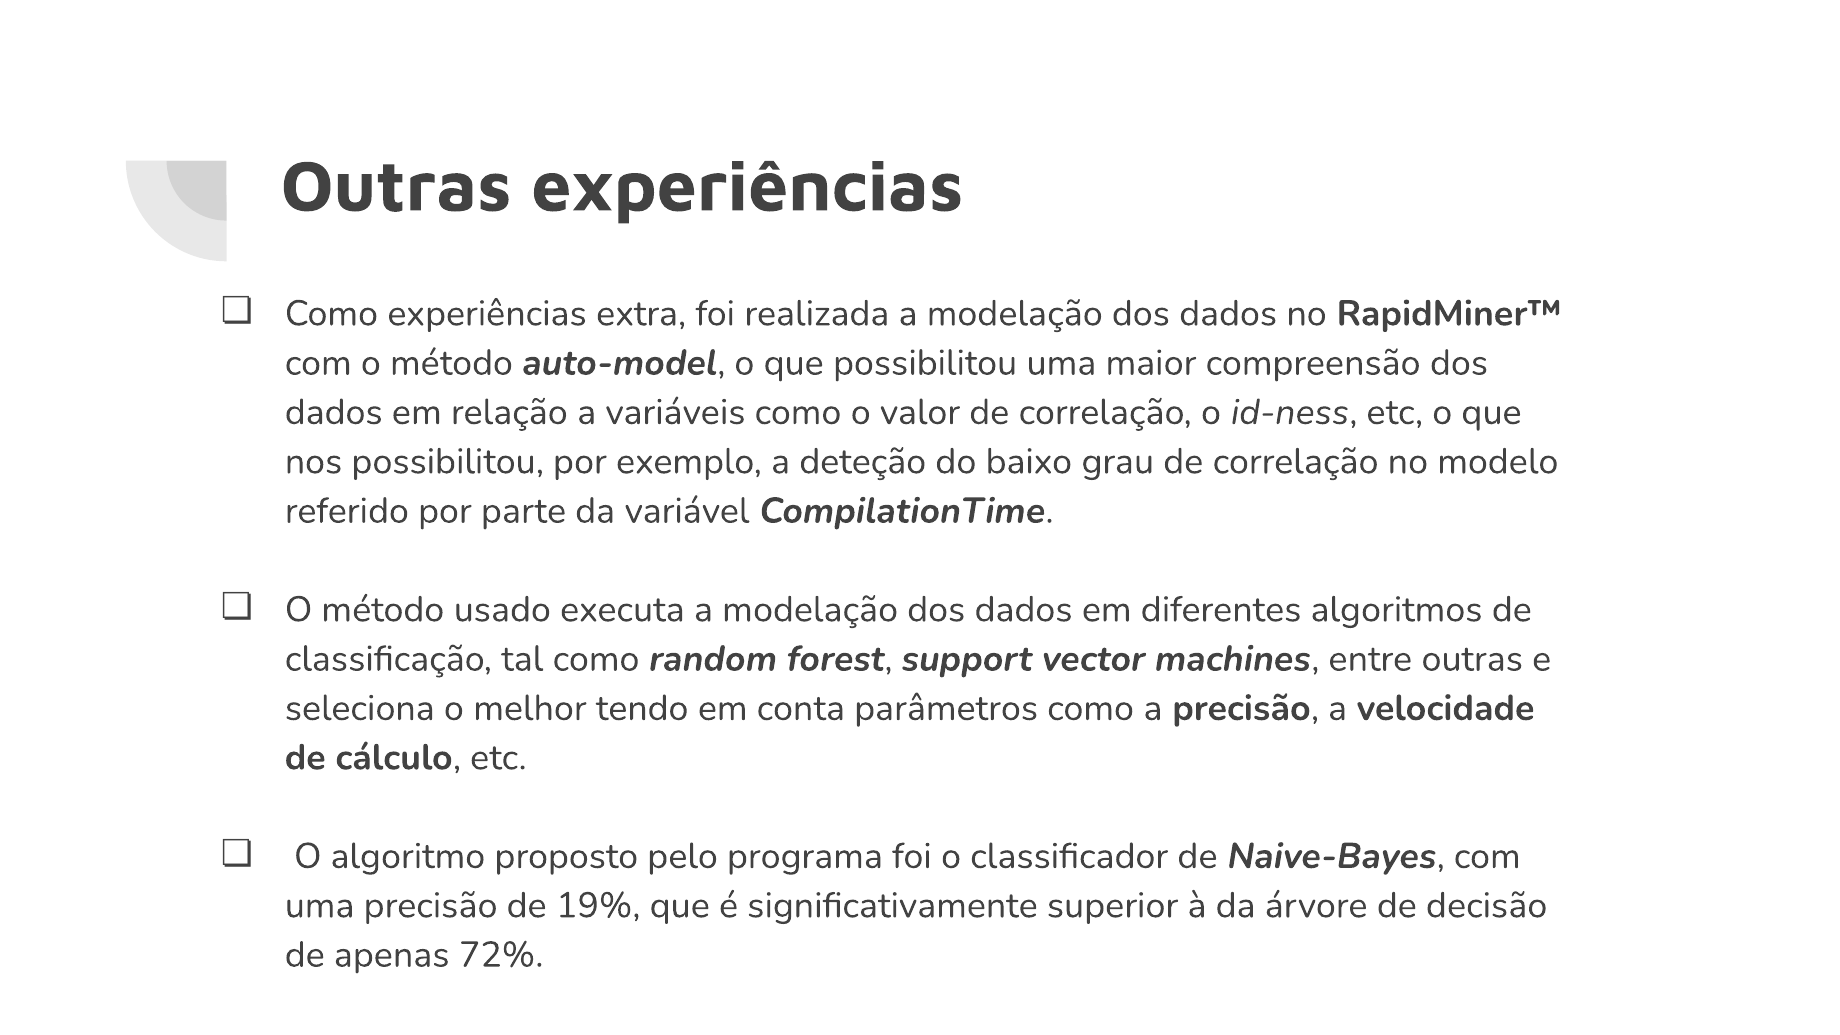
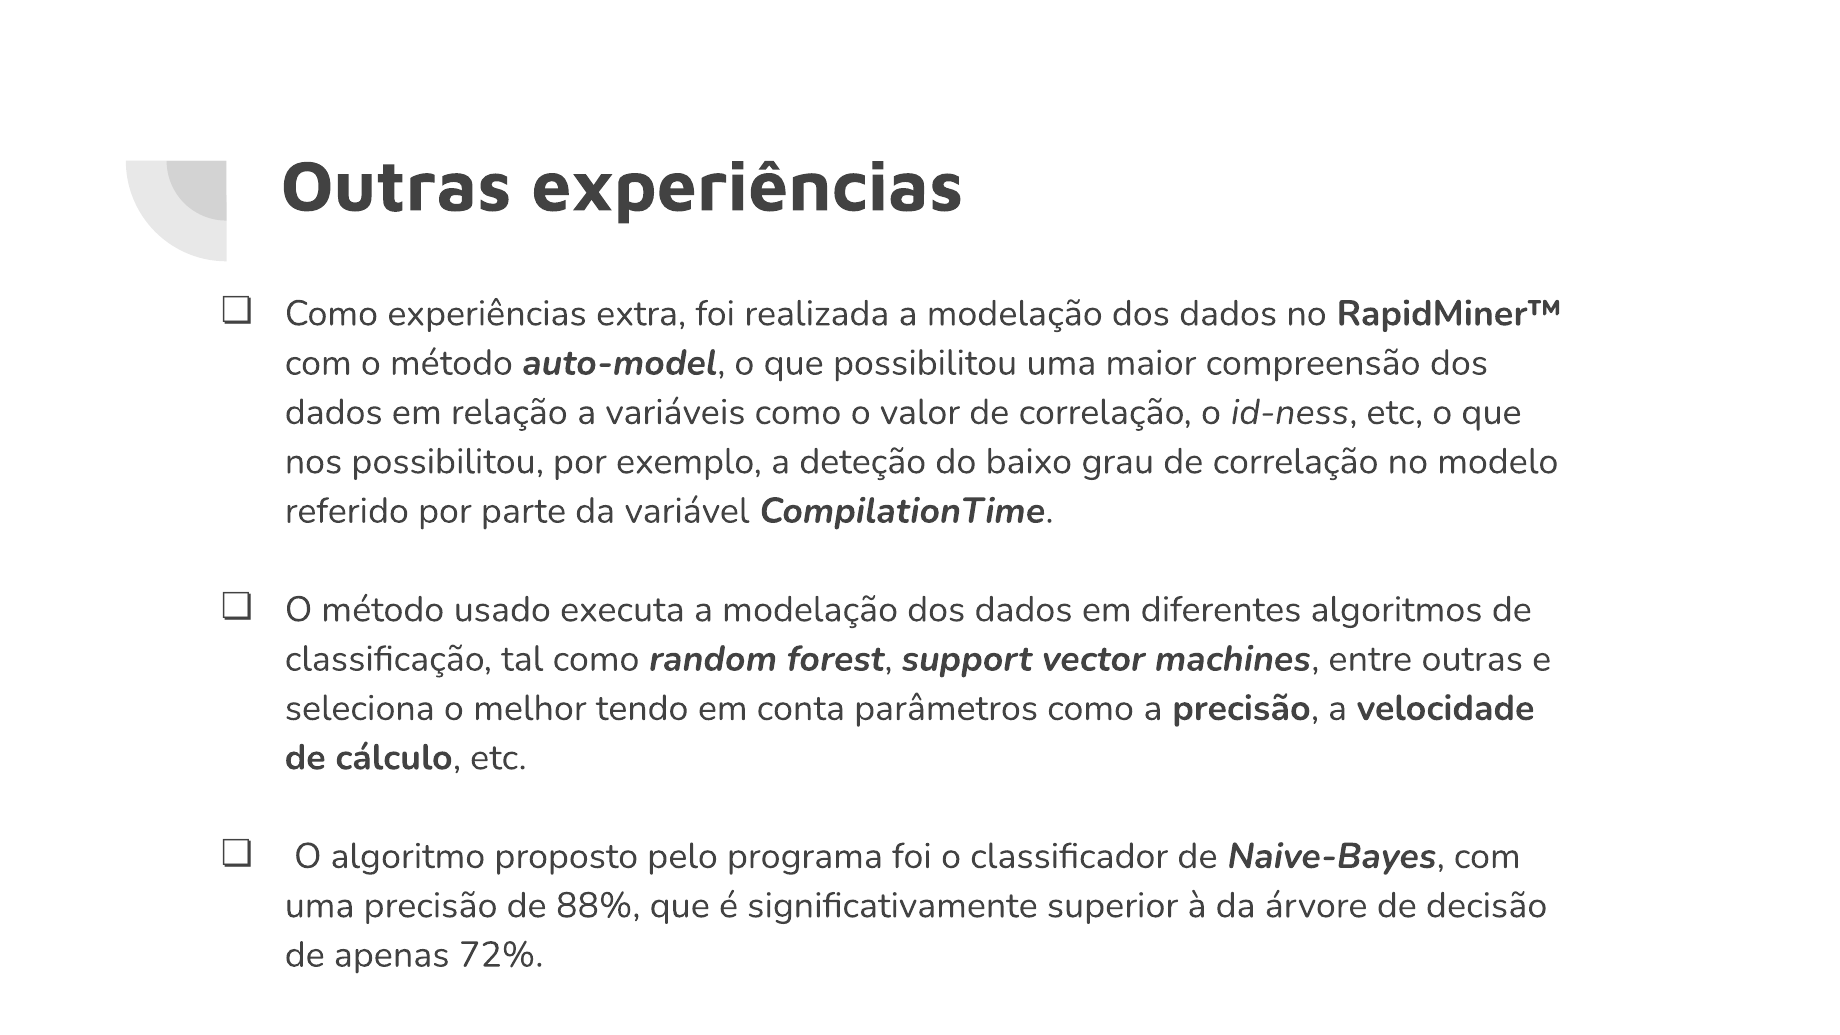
19%: 19% -> 88% (598, 906)
